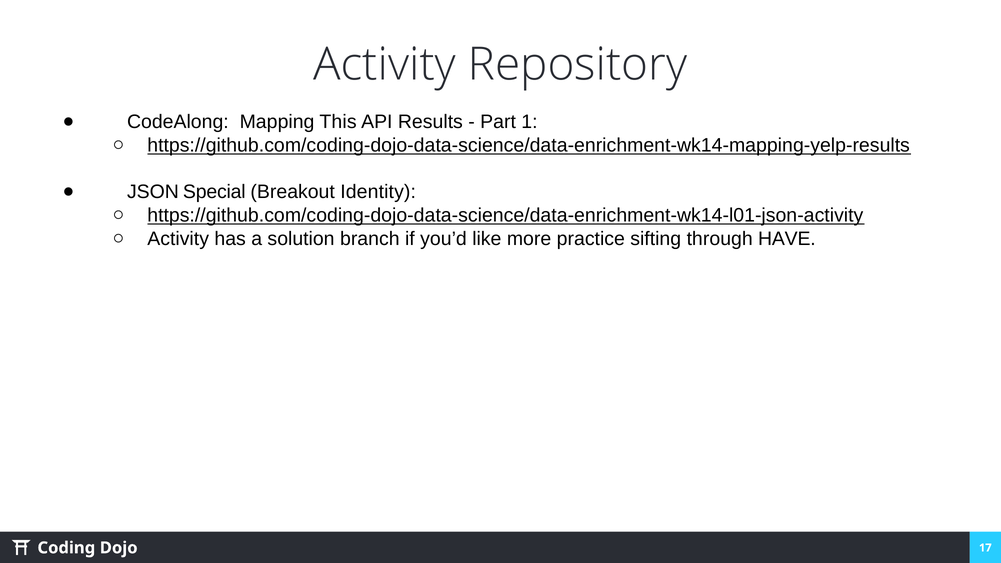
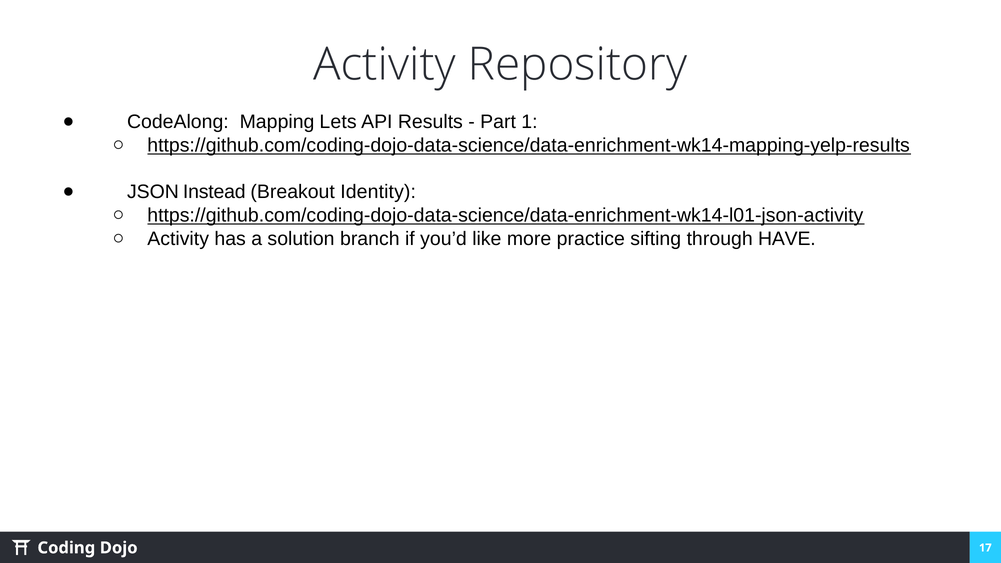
This: This -> Lets (338, 122)
Special: Special -> Instead (214, 192)
